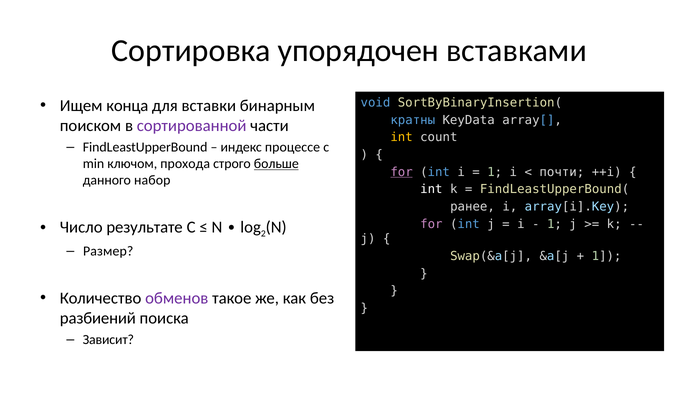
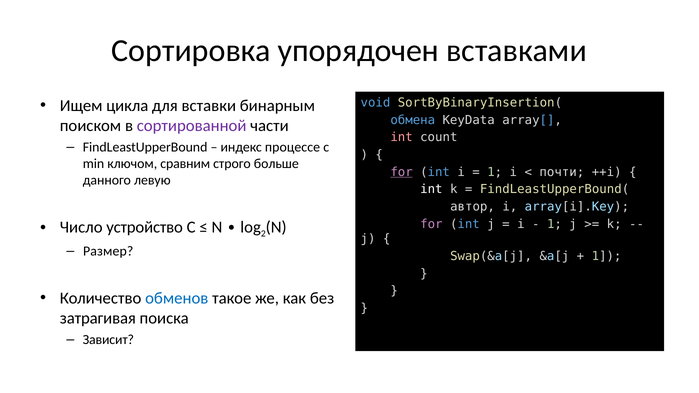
конца: конца -> цикла (127, 106)
кратны: кратны -> обмена (413, 120)
int colour: yellow -> pink (402, 137)
прохода: прохода -> сравним (185, 164)
больше underline: present -> none (276, 164)
набор: набор -> левую (152, 180)
ранее: ранее -> автор (473, 207)
результате: результате -> устройство (145, 227)
обменов colour: purple -> blue (177, 298)
разбиений: разбиений -> затрагивая (98, 318)
